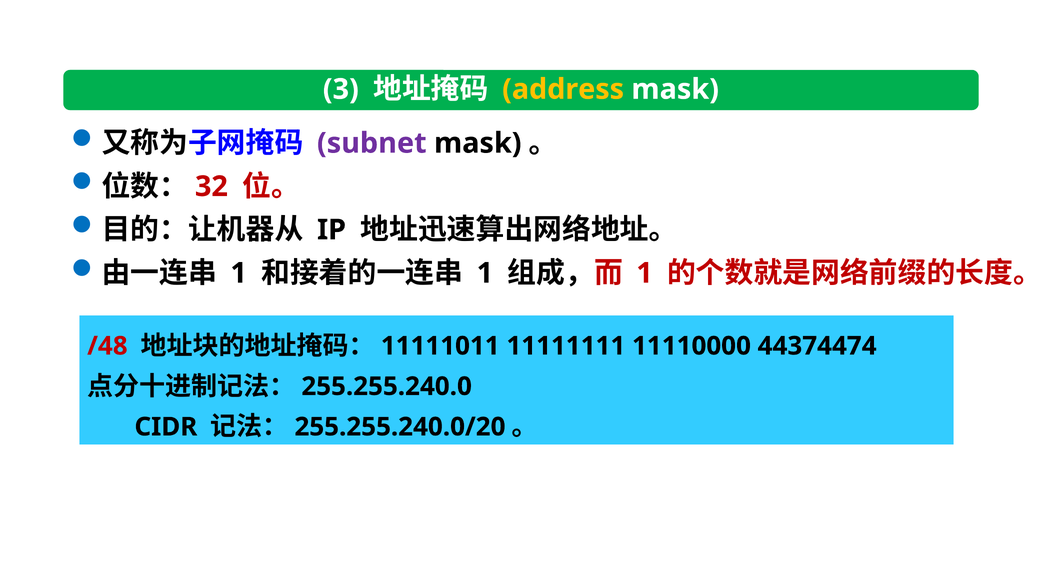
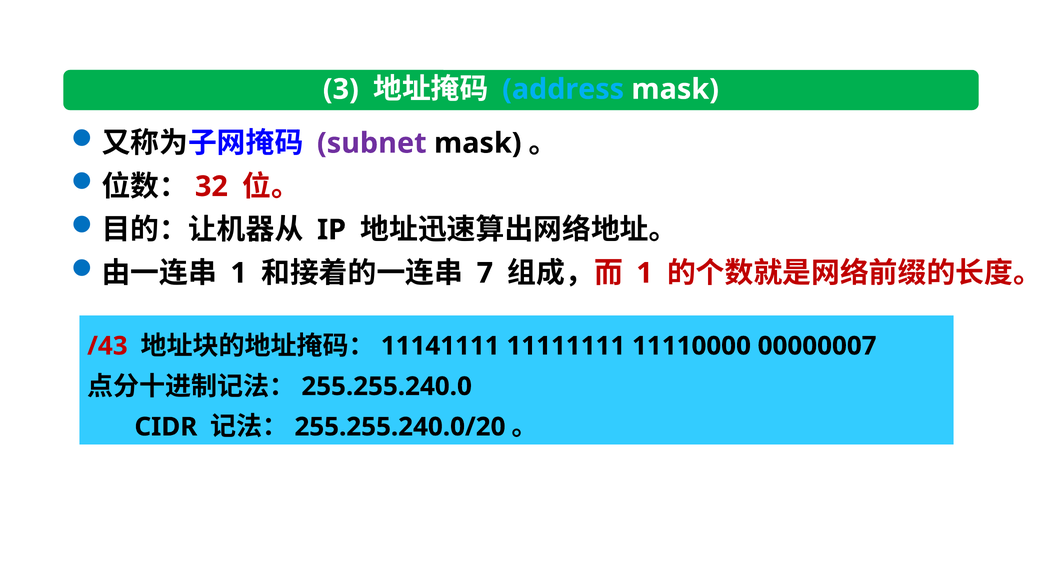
address colour: yellow -> light blue (563, 89)
1: 1 -> 7 (485, 273)
/48: /48 -> /43 (107, 346)
11111011: 11111011 -> 11141111 (440, 346)
44374474: 44374474 -> 00000007 (817, 346)
